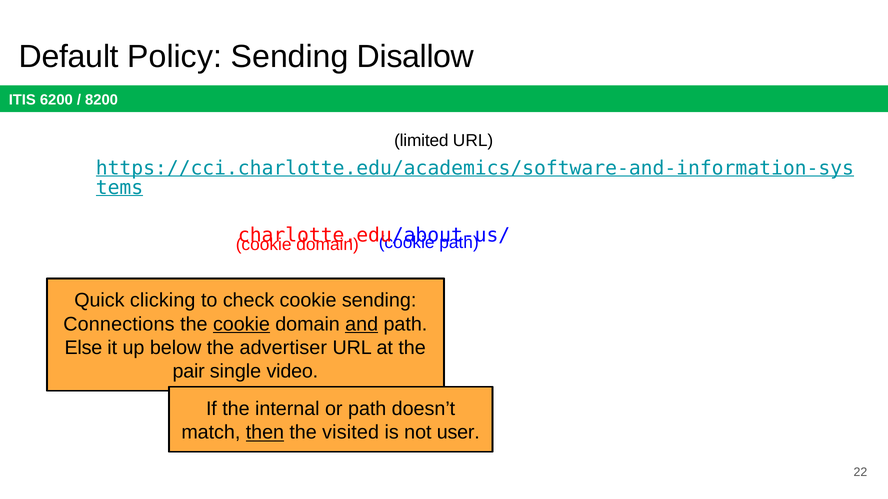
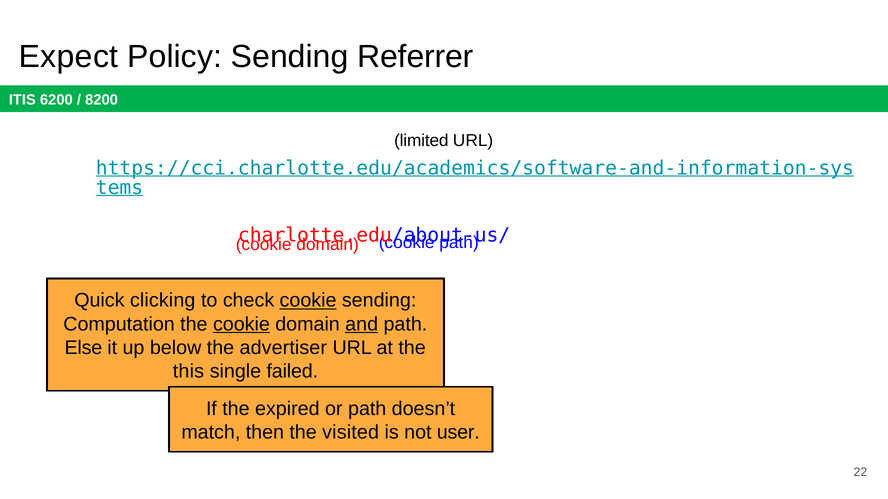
Default: Default -> Expect (69, 57)
Disallow: Disallow -> Referrer (415, 57)
cookie underline: none -> present (308, 301)
Connections: Connections -> Computation (119, 324)
pair: pair -> this (188, 372)
video: video -> failed (292, 372)
internal: internal -> expired (287, 409)
then underline: present -> none (265, 433)
